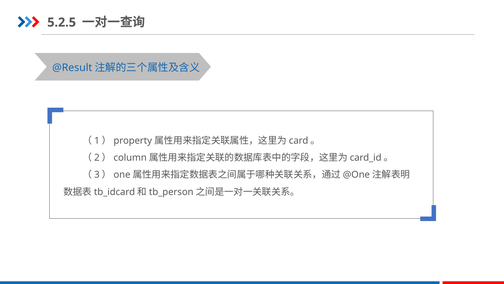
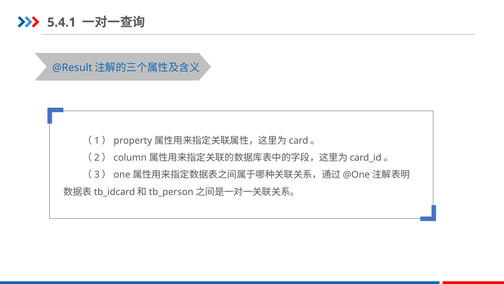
5.2.5: 5.2.5 -> 5.4.1 (62, 22)
